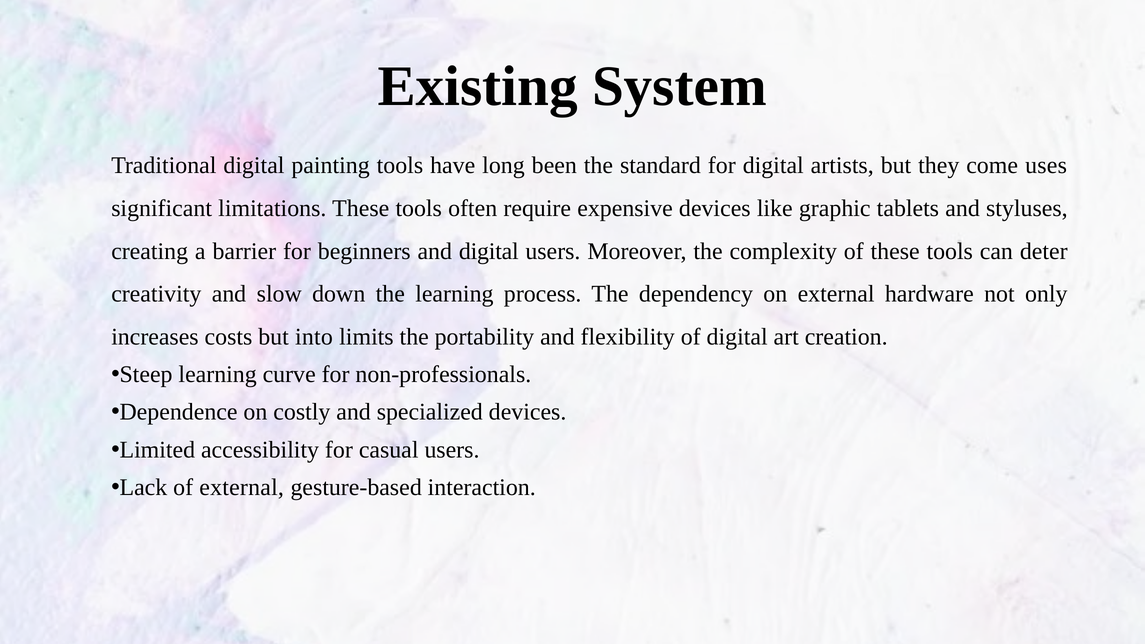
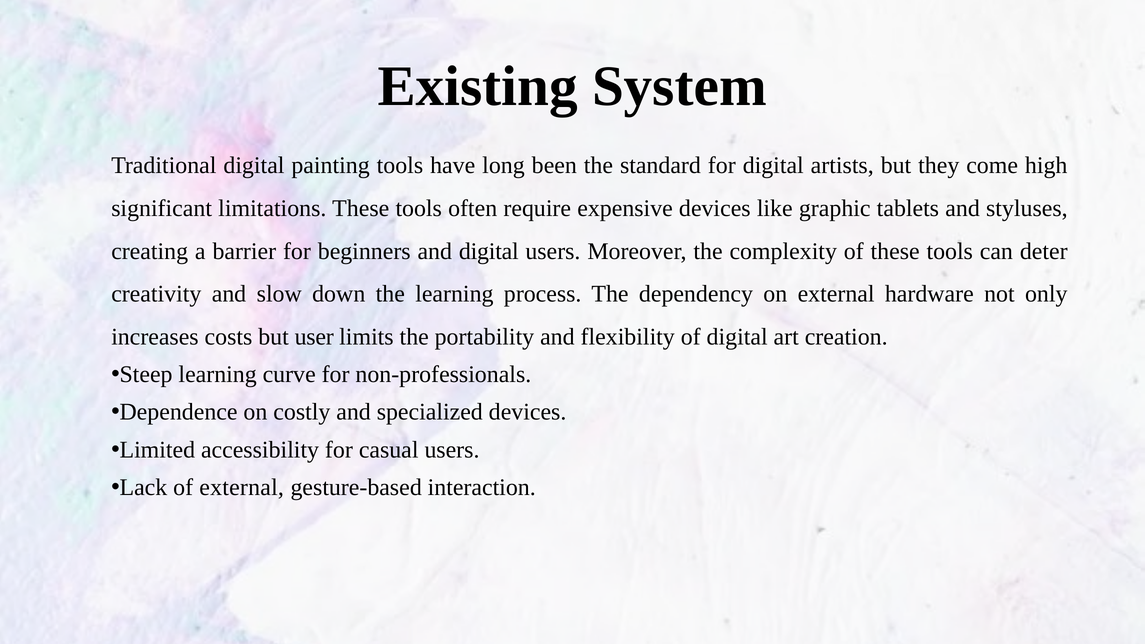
uses: uses -> high (1046, 165)
into: into -> user (314, 337)
